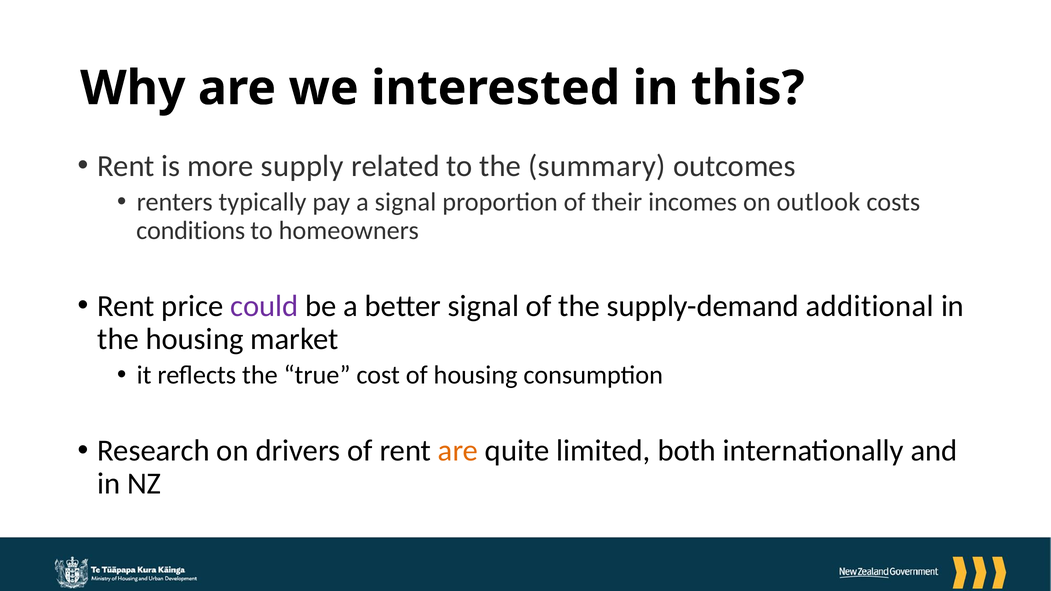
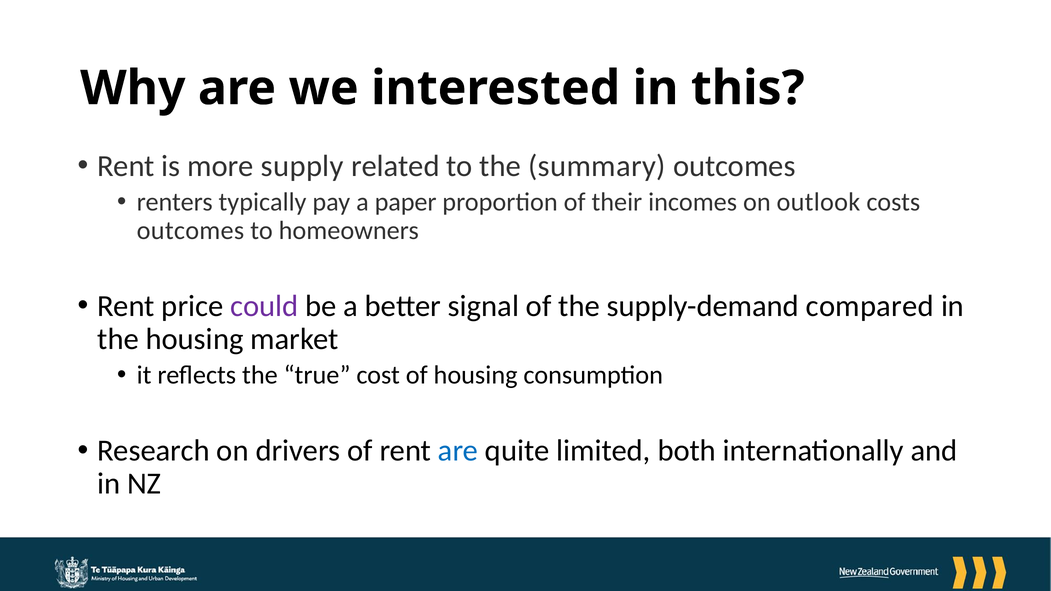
a signal: signal -> paper (406, 202)
conditions: conditions -> outcomes (190, 231)
additional: additional -> compared (870, 306)
are colour: orange -> blue (458, 451)
